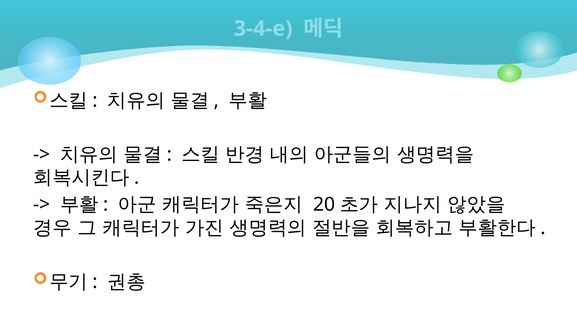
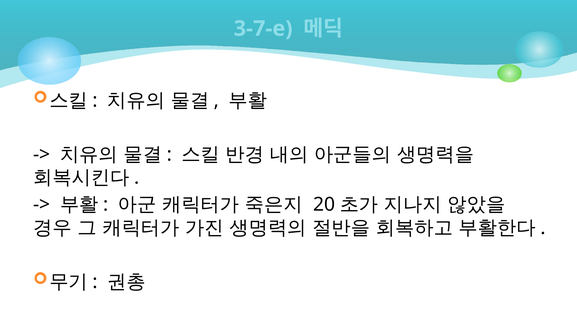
3-4-e: 3-4-e -> 3-7-e (263, 29)
